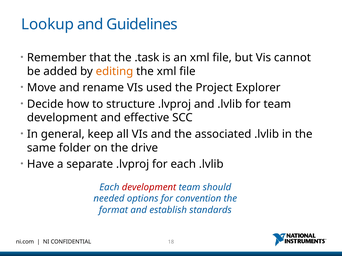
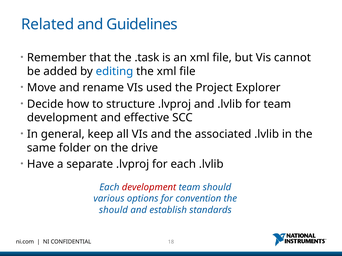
Lookup: Lookup -> Related (48, 24)
editing colour: orange -> blue (114, 71)
needed: needed -> various (109, 199)
format: format -> should (113, 210)
